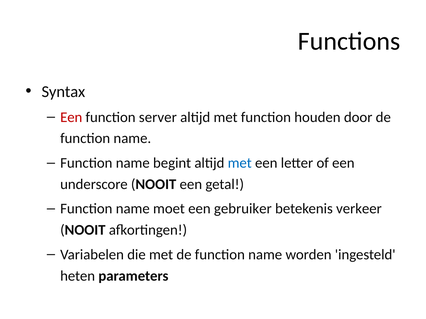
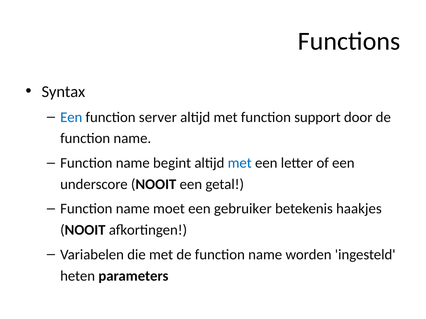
Een colour: red -> blue (71, 117)
houden: houden -> support (317, 117)
verkeer: verkeer -> haakjes (359, 209)
